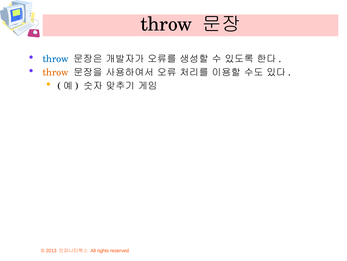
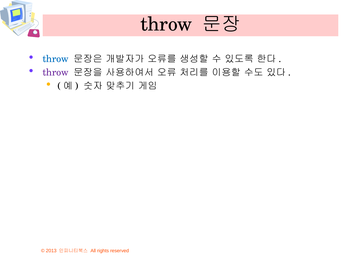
throw colour: orange -> purple (56, 72)
